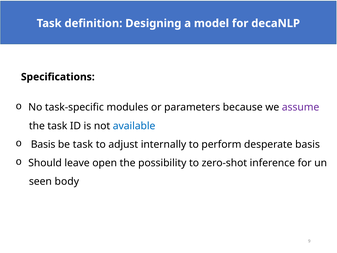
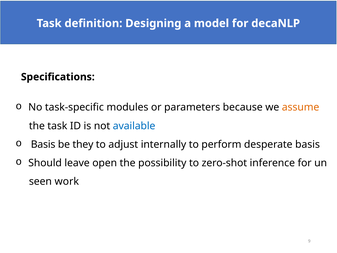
assume colour: purple -> orange (301, 107)
be task: task -> they (83, 144)
body: body -> work (67, 181)
